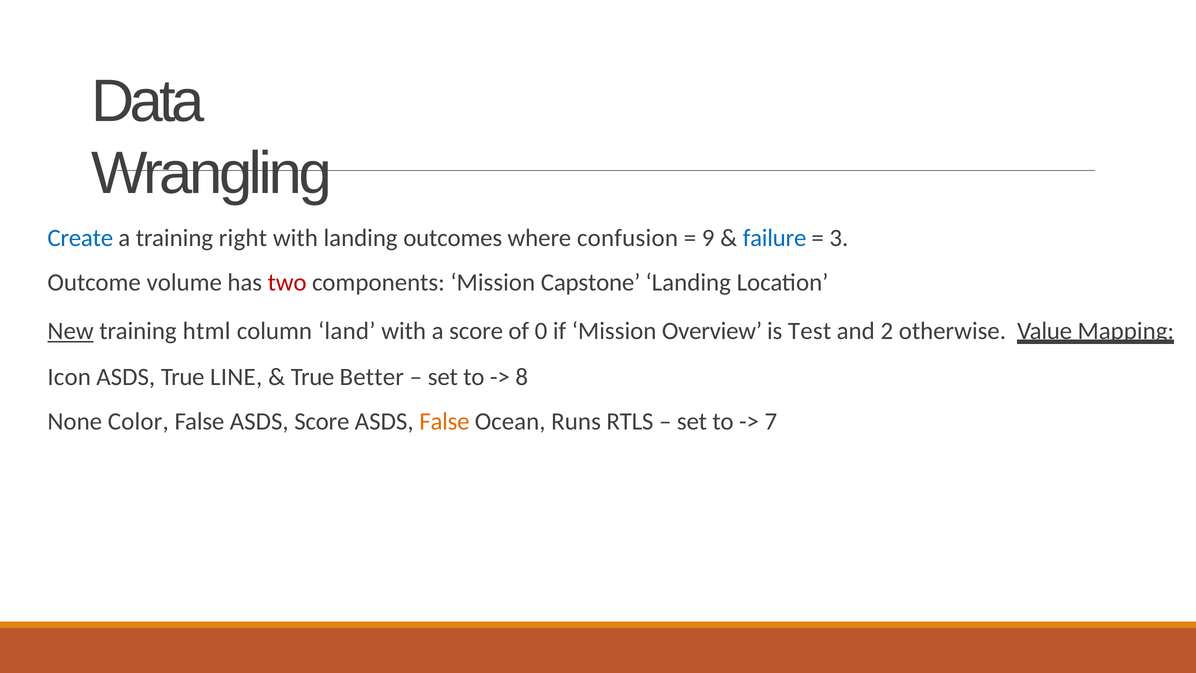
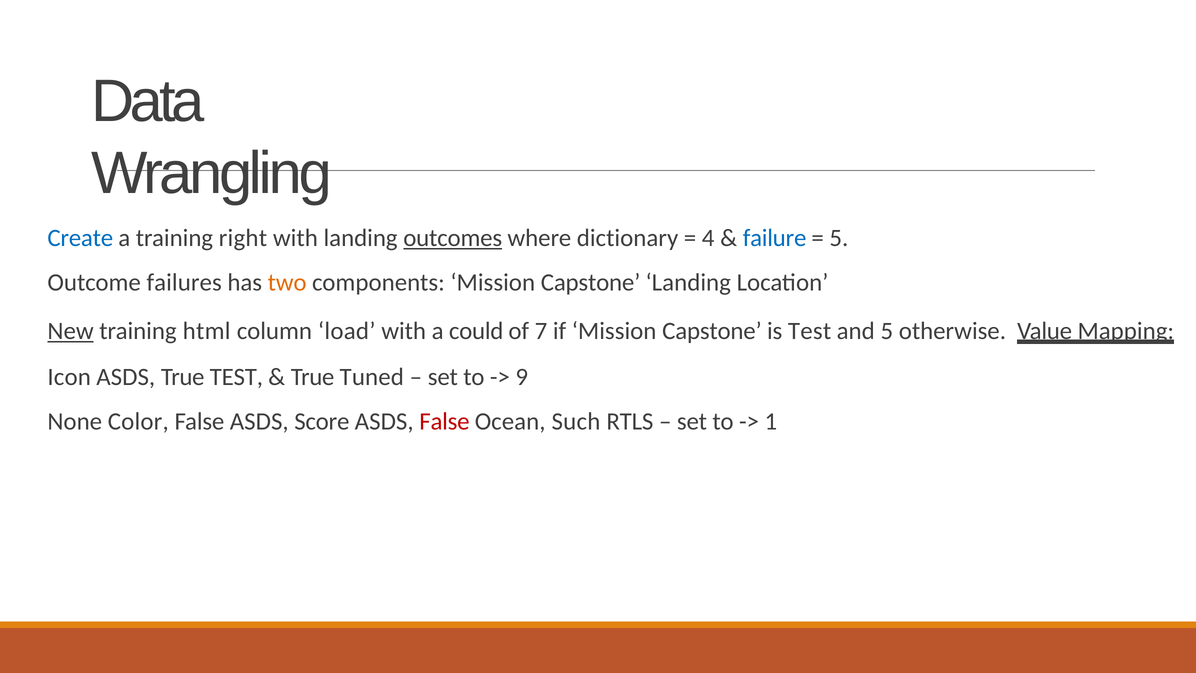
outcomes underline: none -> present (453, 238)
confusion: confusion -> dictionary (628, 238)
9: 9 -> 4 (708, 238)
3: 3 -> 5 (839, 238)
volume: volume -> failures (184, 282)
two colour: red -> orange (287, 282)
land: land -> load (347, 331)
a score: score -> could (476, 331)
0: 0 -> 7 (541, 331)
if Mission Overview: Overview -> Capstone (712, 331)
and 2: 2 -> 5 (887, 331)
True LINE: LINE -> TEST (236, 377)
Better: Better -> Tuned (372, 377)
8: 8 -> 9 (522, 377)
False colour: orange -> red (444, 422)
Runs: Runs -> Such (576, 422)
7: 7 -> 1 (771, 422)
